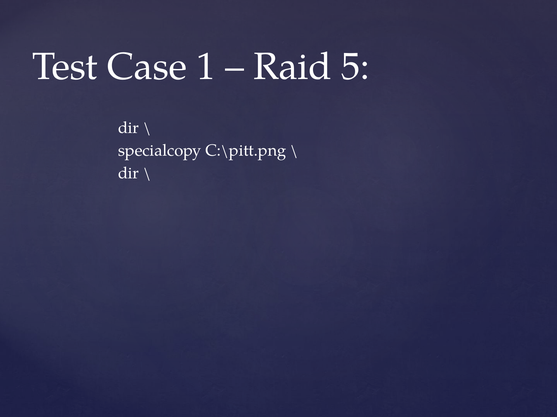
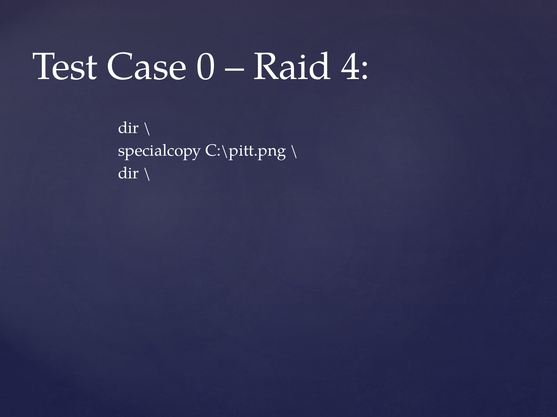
1: 1 -> 0 (206, 67)
5: 5 -> 4 (355, 67)
